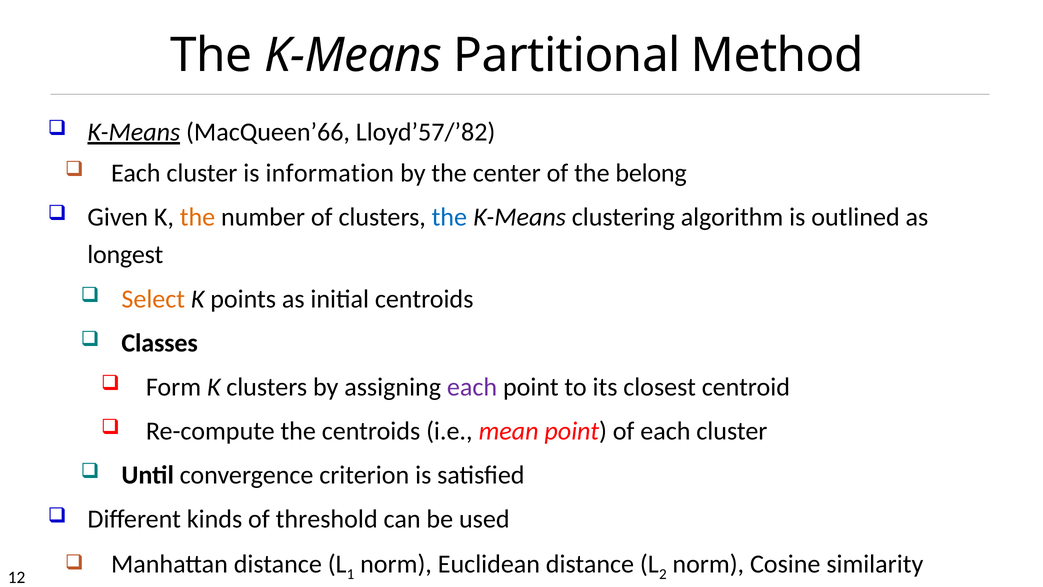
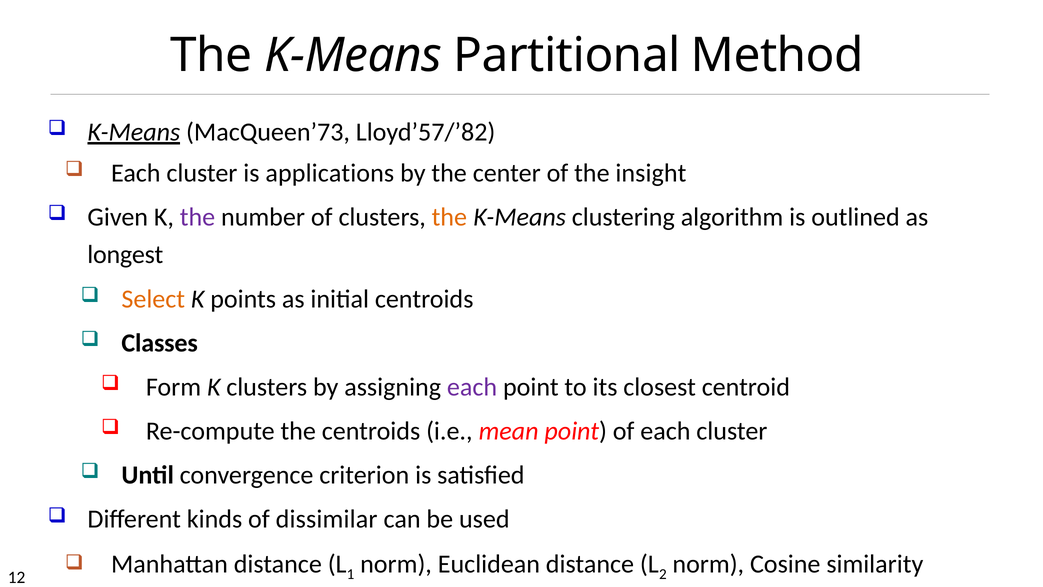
MacQueen’66: MacQueen’66 -> MacQueen’73 (268, 132)
information: information -> applications (330, 173)
belong: belong -> insight (651, 173)
the colour: orange -> purple (198, 217)
the colour: blue -> orange (449, 217)
threshold: threshold -> dissimilar (327, 519)
